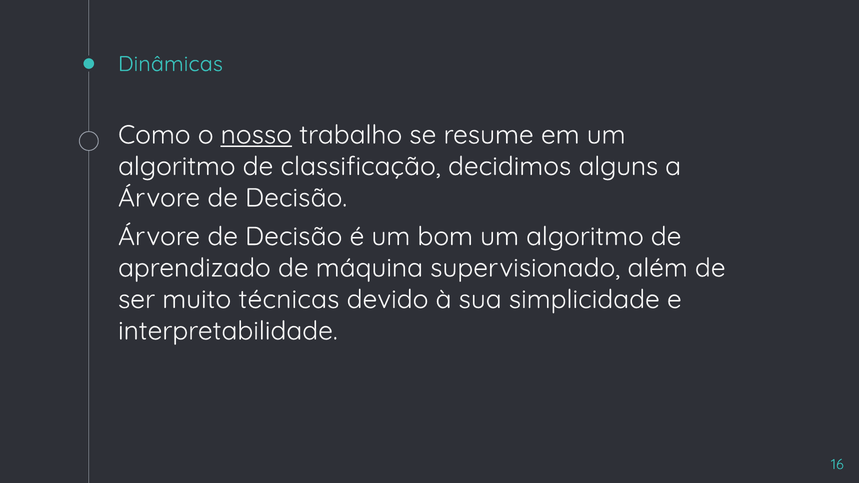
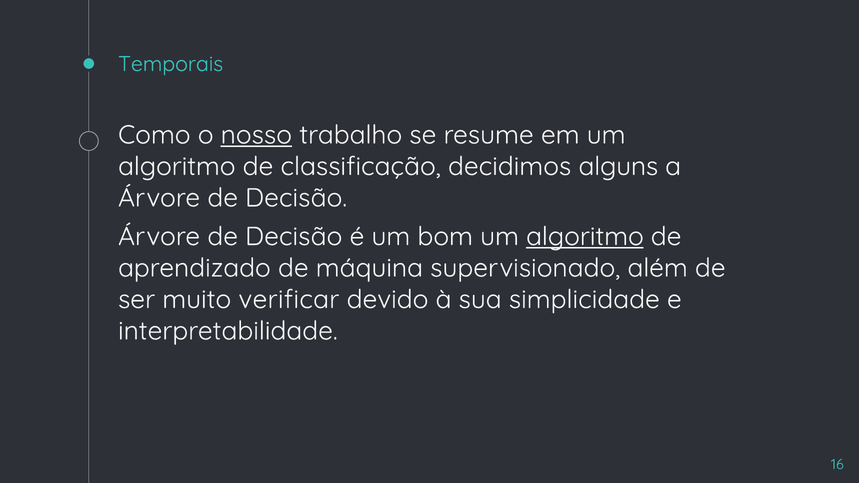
Dinâmicas: Dinâmicas -> Temporais (171, 64)
algoritmo underline: none -> present (585, 237)
técnicas: técnicas -> verificar (289, 300)
